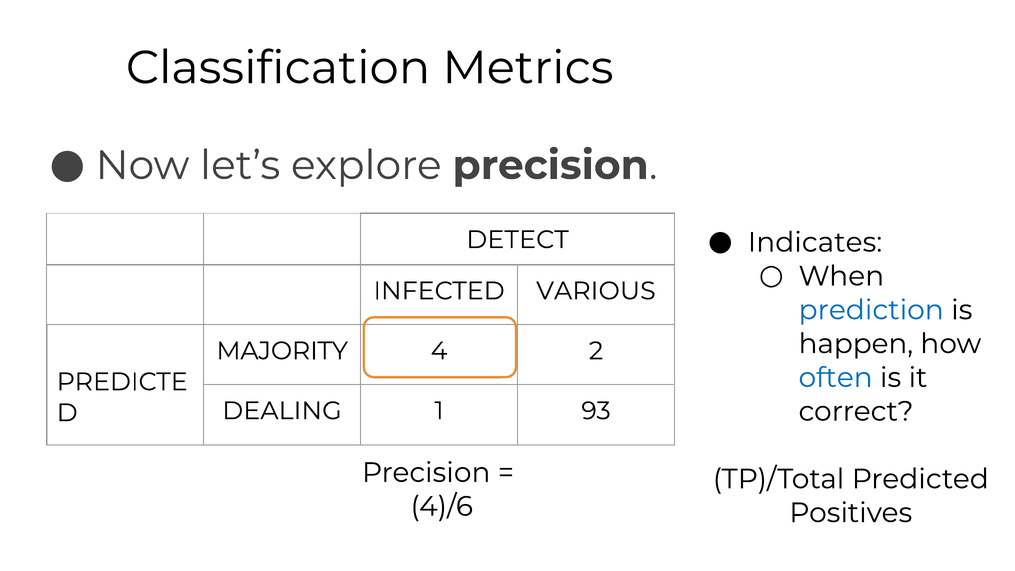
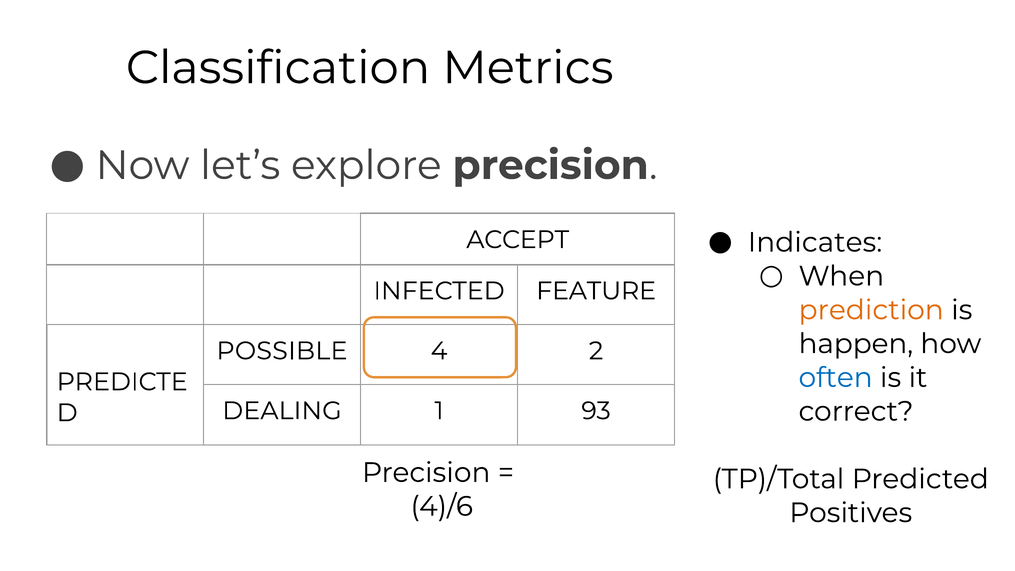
DETECT: DETECT -> ACCEPT (518, 240)
VARIOUS: VARIOUS -> FEATURE (596, 291)
prediction colour: blue -> orange (871, 310)
MAJORITY: MAJORITY -> POSSIBLE (282, 351)
